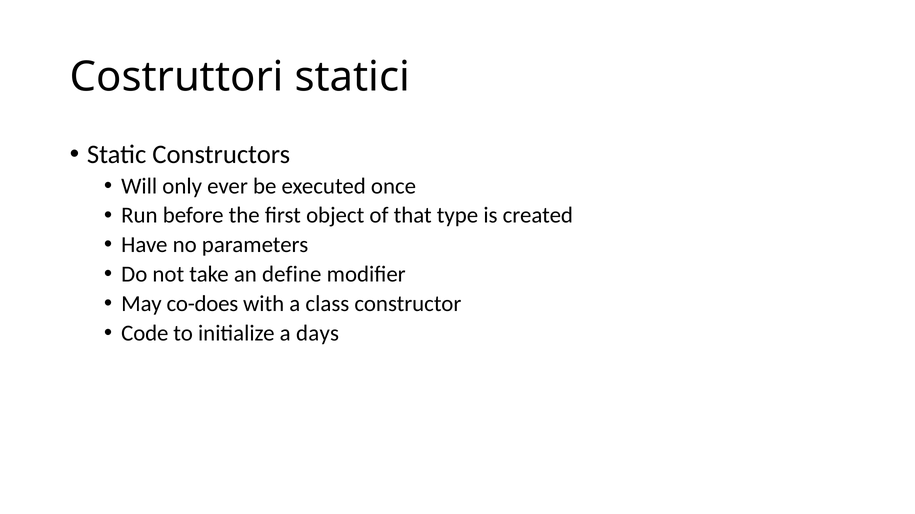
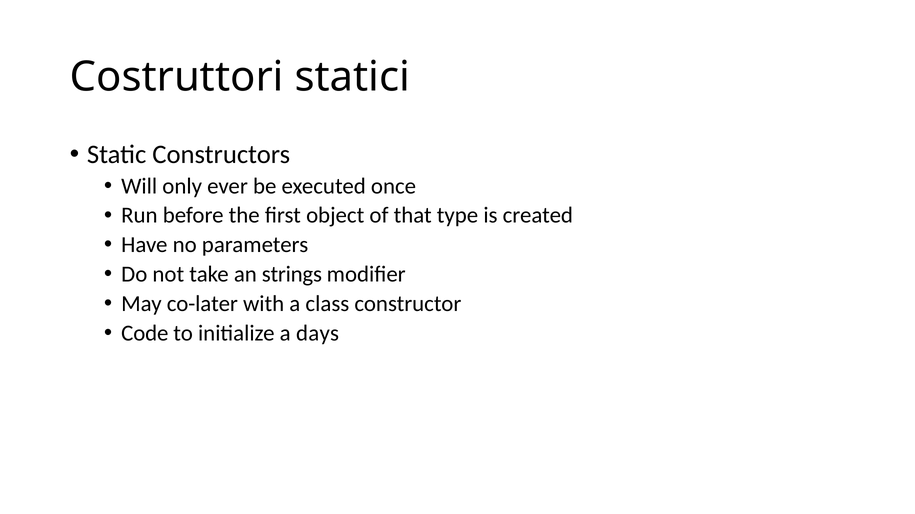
define: define -> strings (292, 275)
co-does: co-does -> co-later (202, 304)
